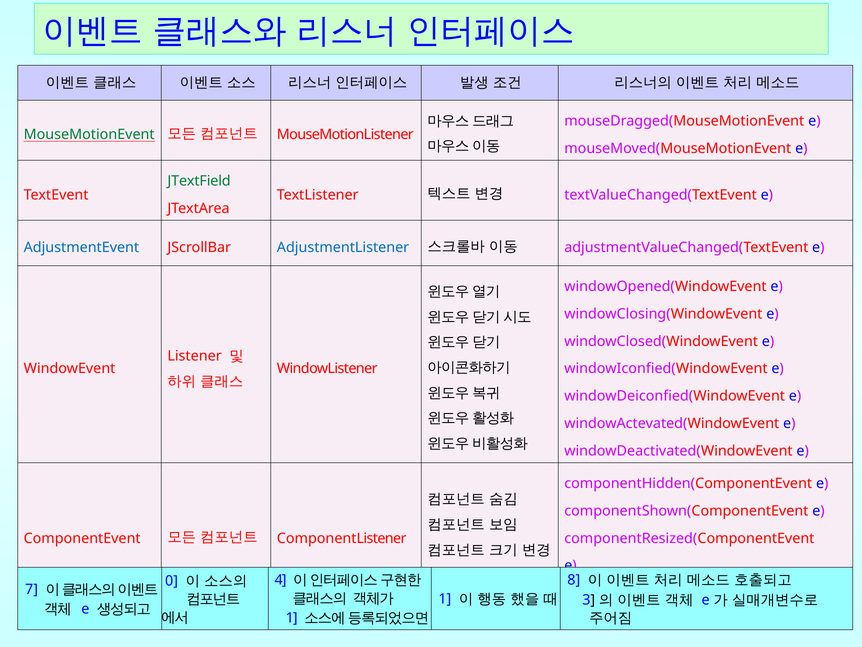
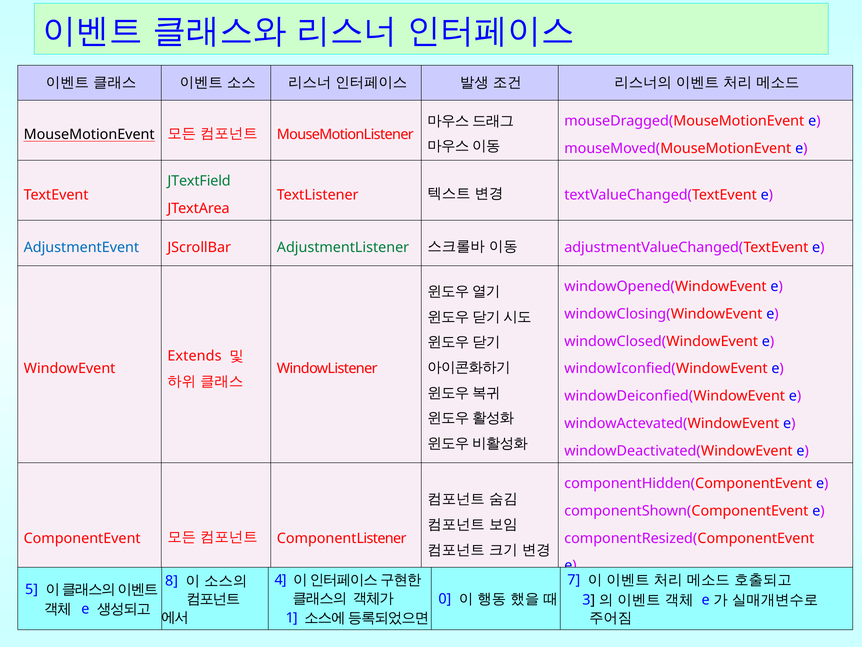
MouseMotionEvent colour: green -> black (89, 135)
AdjustmentListener colour: blue -> green (343, 247)
Listener: Listener -> Extends (194, 356)
8: 8 -> 7 (574, 580)
0: 0 -> 8 (172, 581)
7: 7 -> 5 (32, 589)
1: 1 -> 0 (445, 599)
